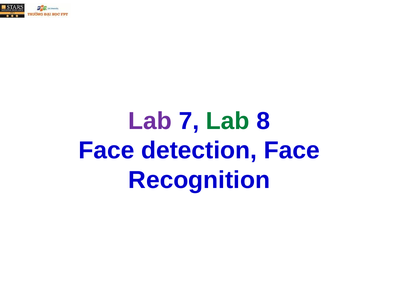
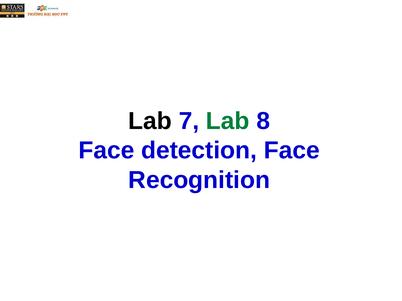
Lab colour: purple -> black (150, 121)
